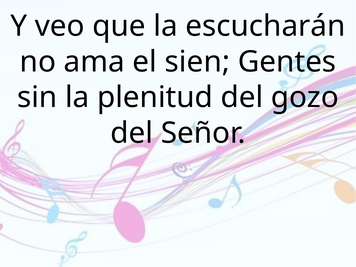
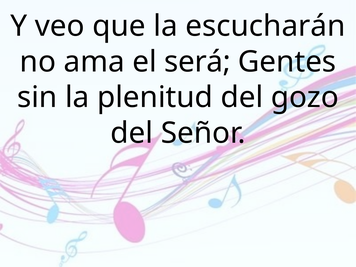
sien: sien -> será (197, 62)
